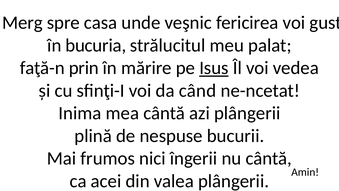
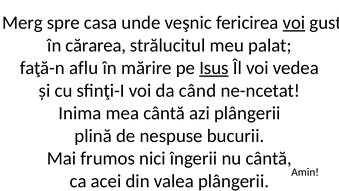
voi underline: none -> present (294, 23)
bucuria: bucuria -> cărarea (96, 45)
prin: prin -> aflu (84, 68)
